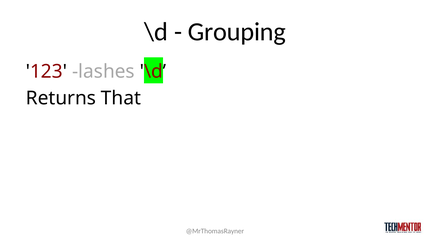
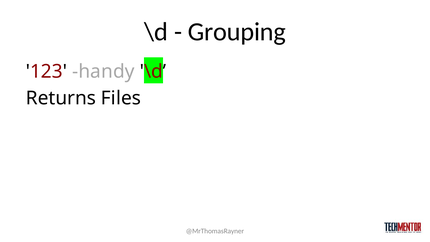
lashes: lashes -> handy (103, 71)
That: That -> Files (121, 98)
